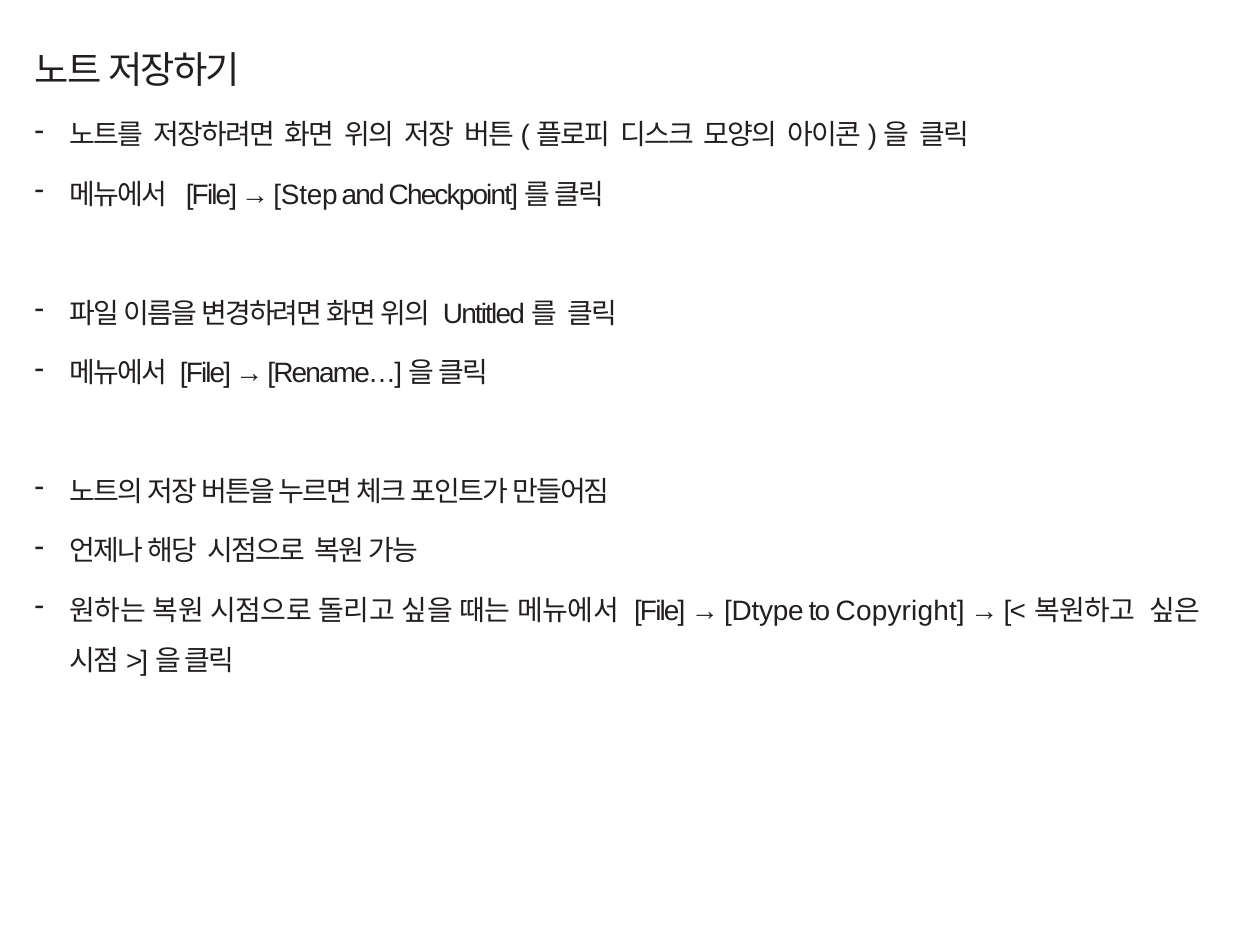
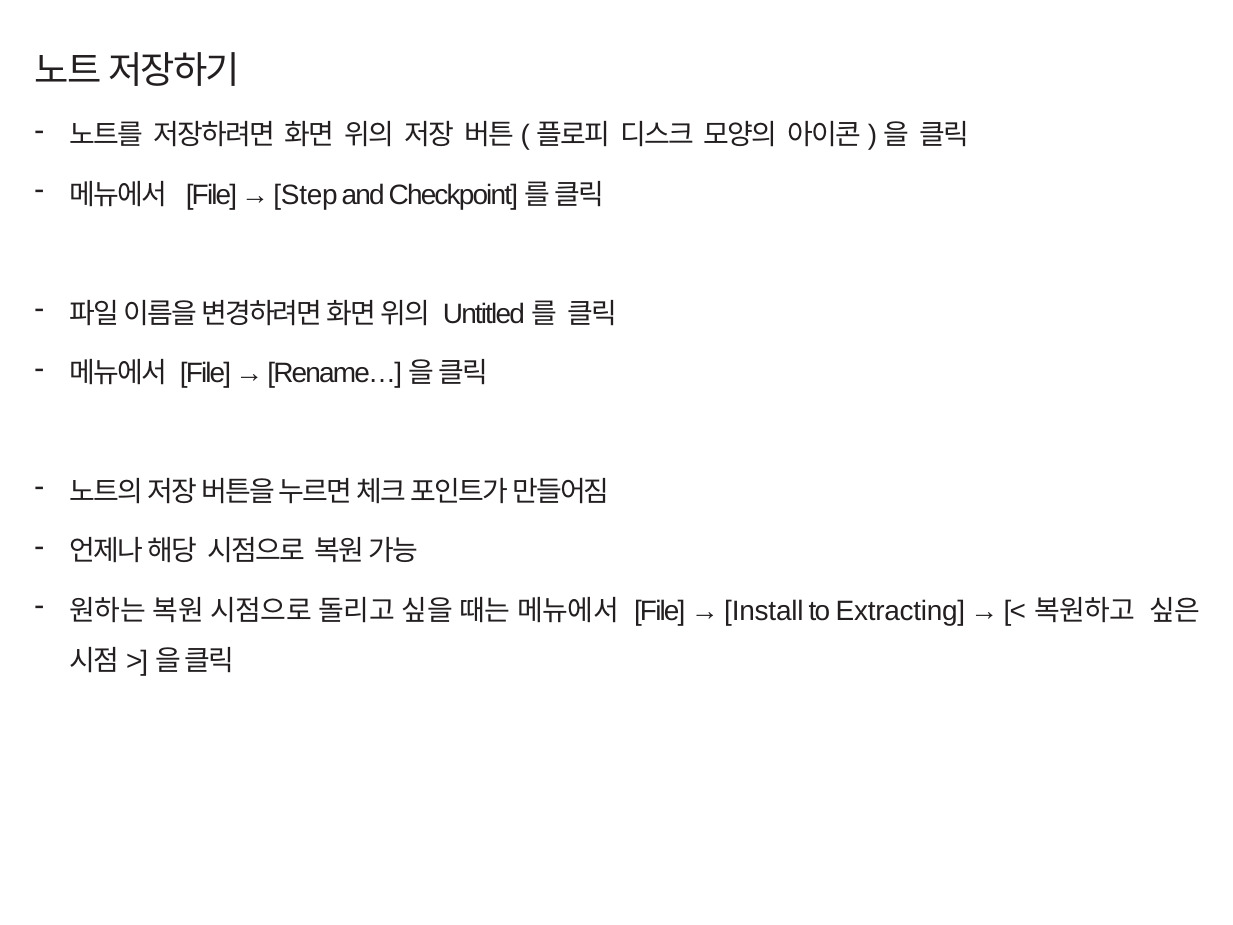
Dtype: Dtype -> Install (764, 611)
Copyright: Copyright -> Extracting (900, 611)
